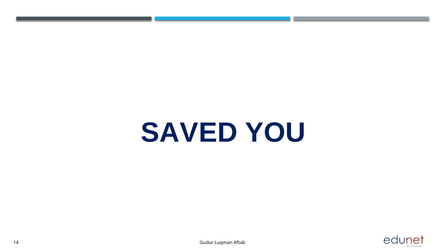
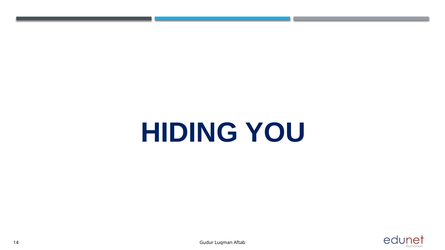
SAVED: SAVED -> HIDING (189, 133)
